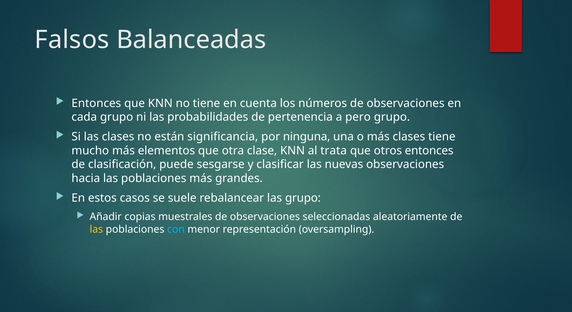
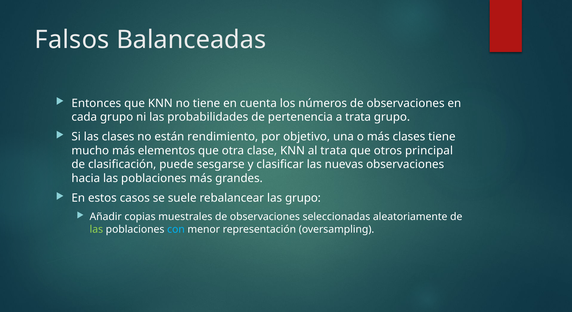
a pero: pero -> trata (358, 117)
significancia: significancia -> rendimiento (223, 136)
ninguna: ninguna -> objetivo (307, 136)
otros entonces: entonces -> principal (429, 150)
las colour: yellow -> light green (96, 229)
